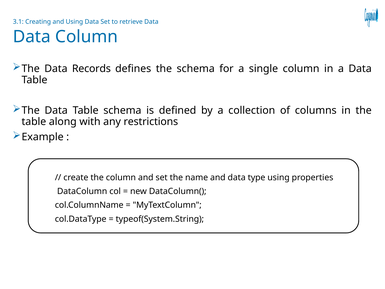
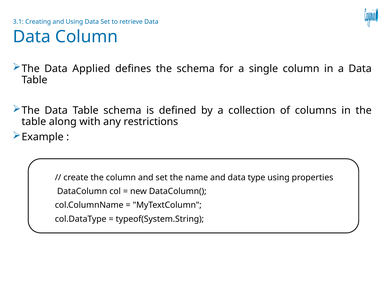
Records: Records -> Applied (91, 69)
